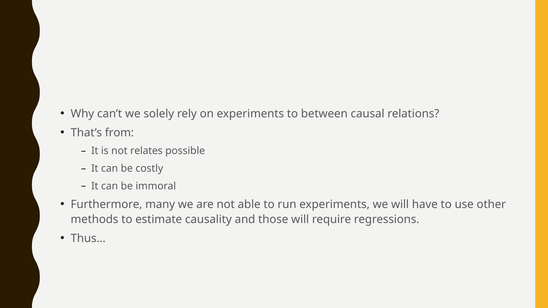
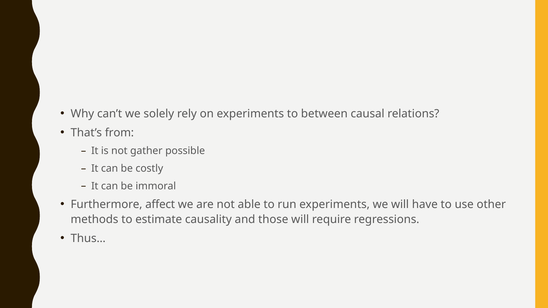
relates: relates -> gather (146, 151)
many: many -> affect (160, 205)
